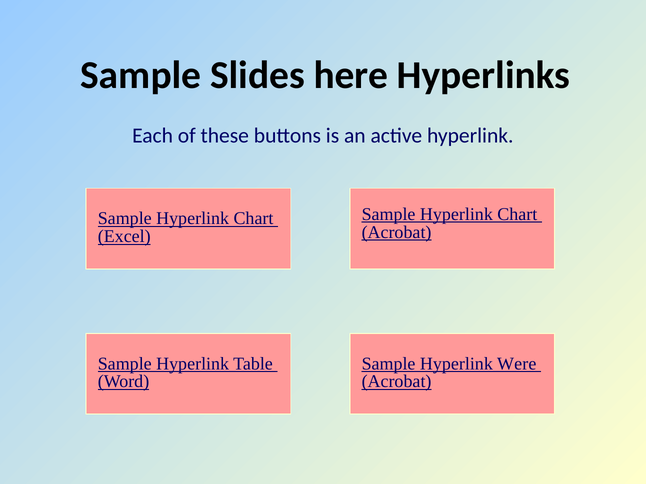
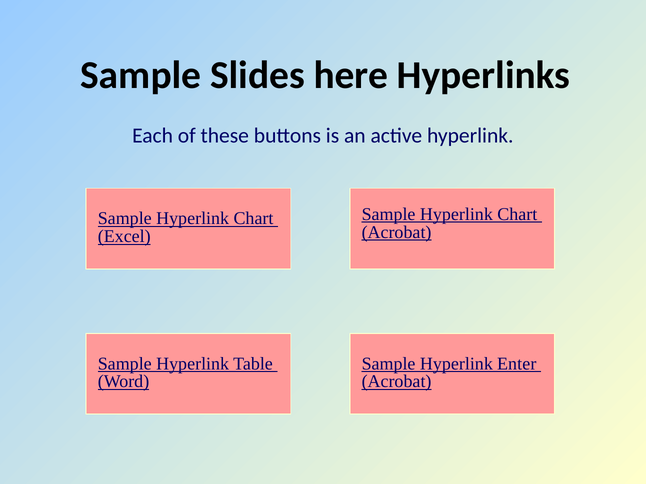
Were: Were -> Enter (517, 364)
